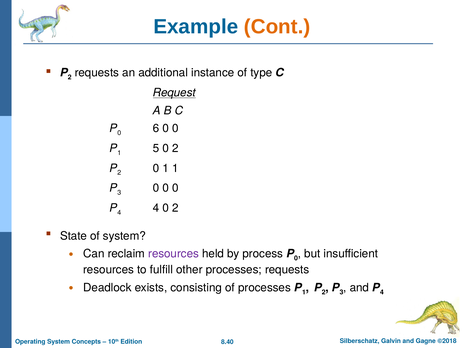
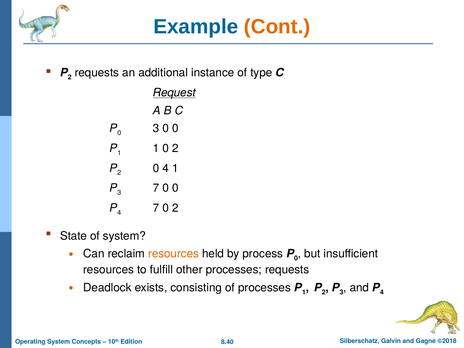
0 6: 6 -> 3 (156, 129)
1 5: 5 -> 1 (156, 148)
0 1: 1 -> 4 (166, 168)
0: 0 -> 7 (156, 188)
4: 4 -> 7 (156, 208)
resources colour: purple -> orange (174, 254)
